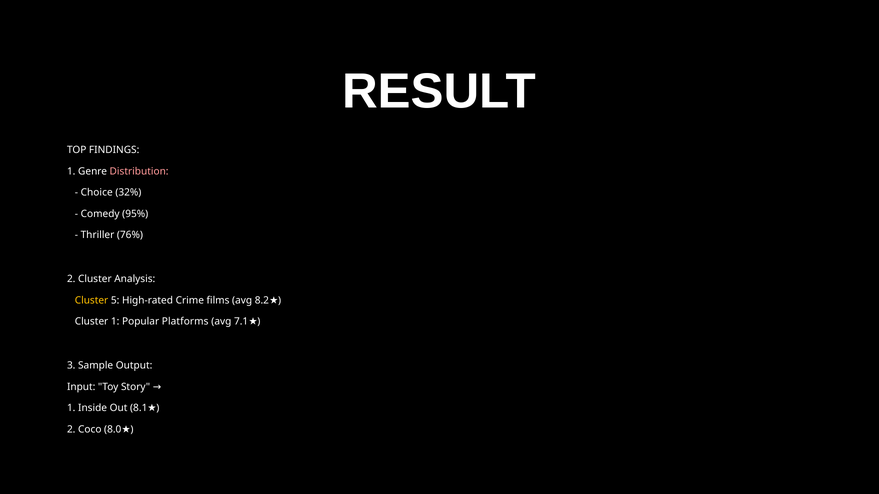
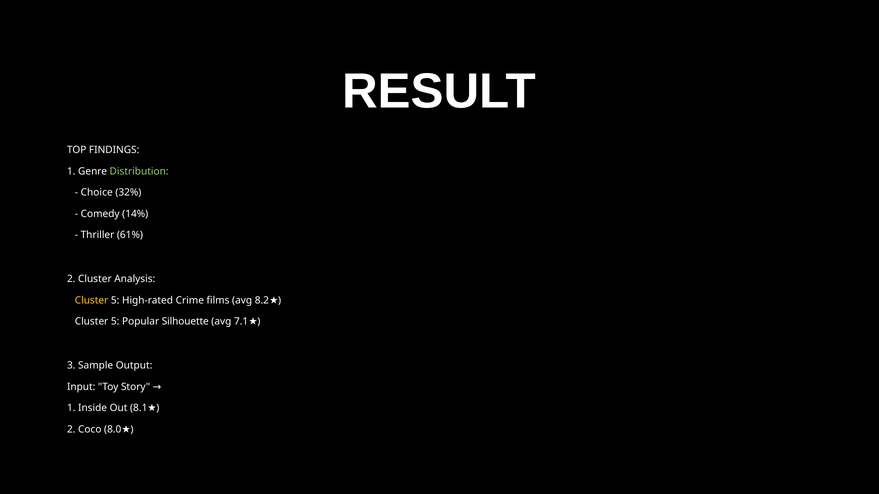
Distribution colour: pink -> light green (139, 171)
95%: 95% -> 14% (135, 214)
76%: 76% -> 61% (130, 235)
1: 1 -> 5 (115, 322)
Platforms: Platforms -> Silhouette (185, 322)
